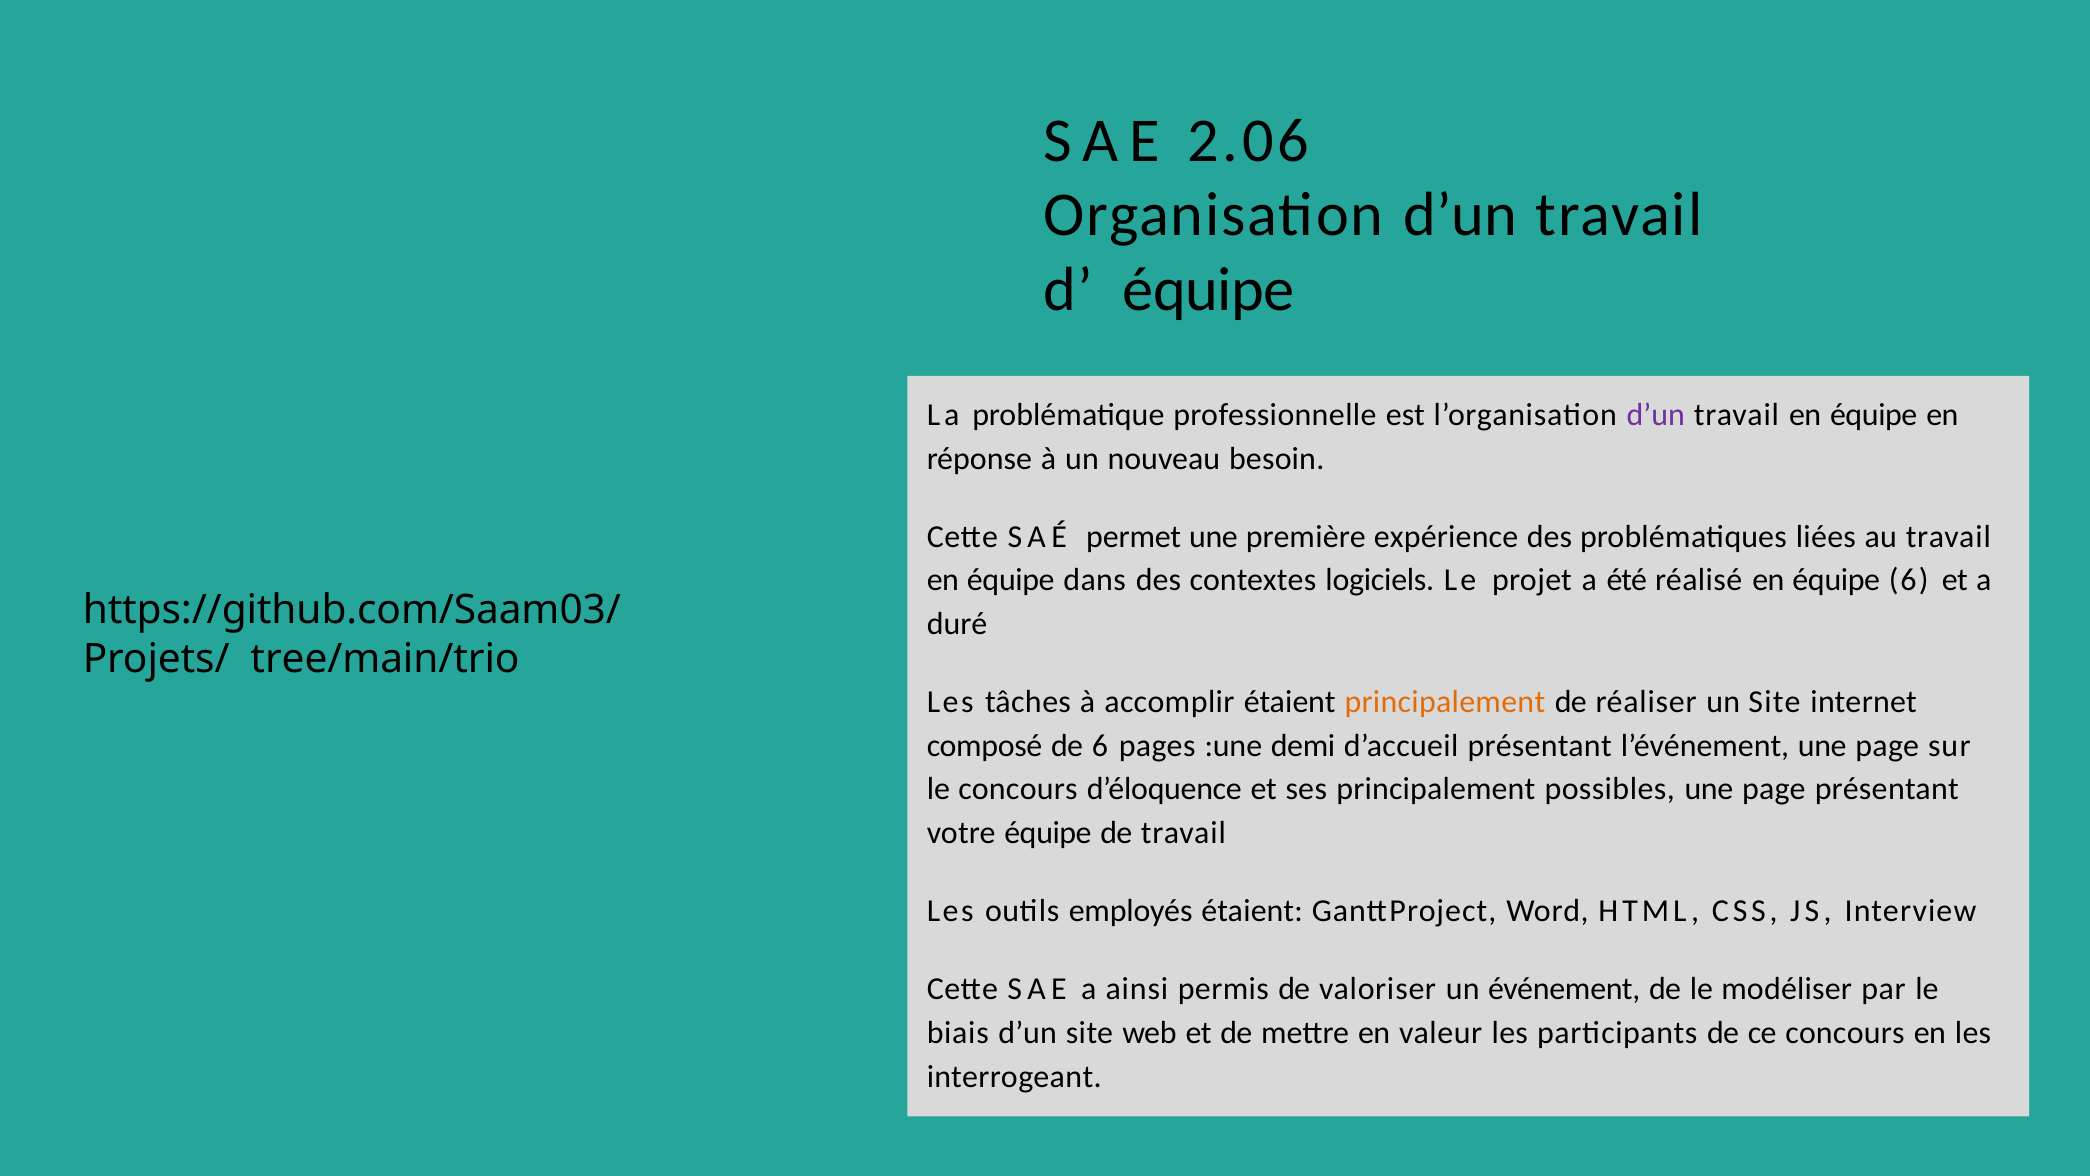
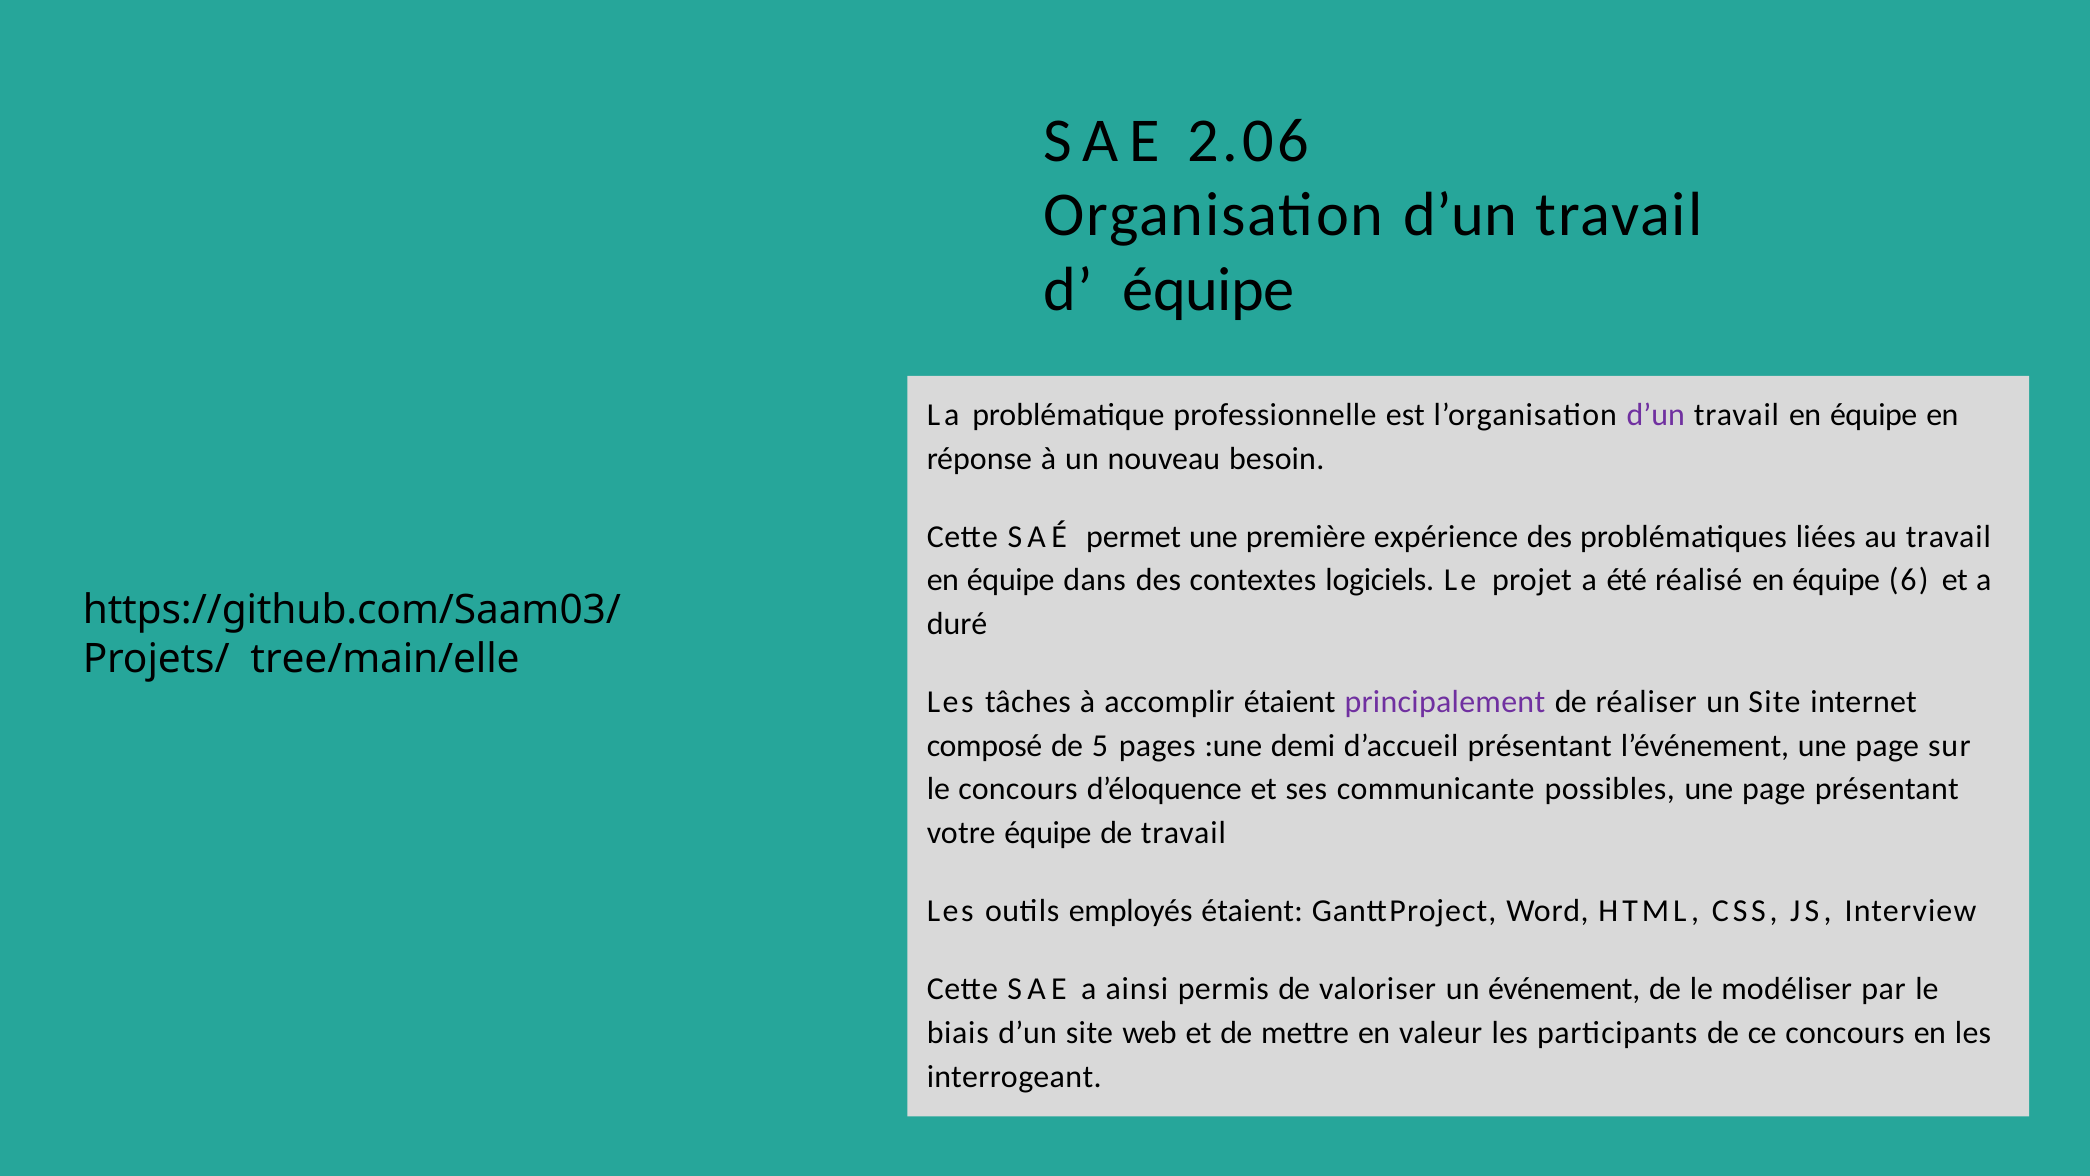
tree/main/trio: tree/main/trio -> tree/main/elle (385, 659)
principalement colour: orange -> purple (1445, 702)
de 6: 6 -> 5 (1100, 745)
ses principalement: principalement -> communicante (1436, 789)
